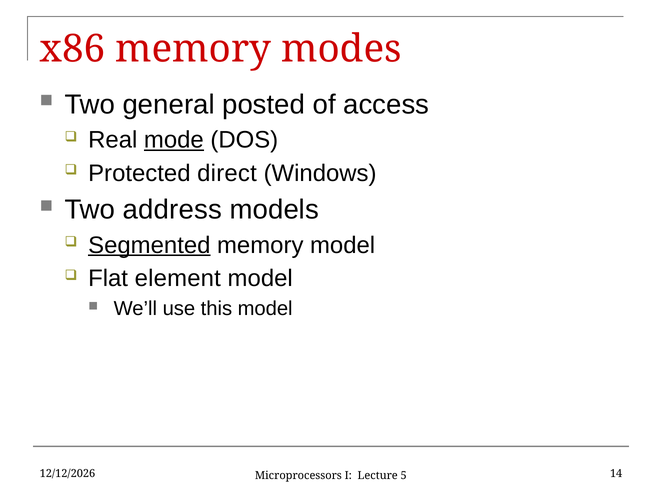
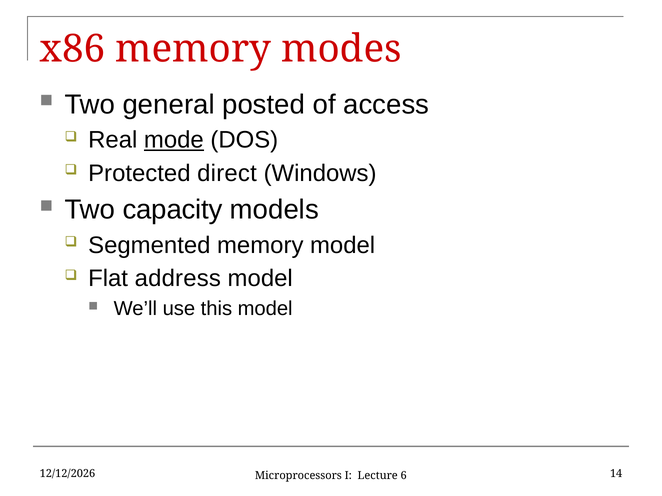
address: address -> capacity (173, 210)
Segmented underline: present -> none (149, 245)
element: element -> address (178, 279)
5: 5 -> 6 (404, 476)
